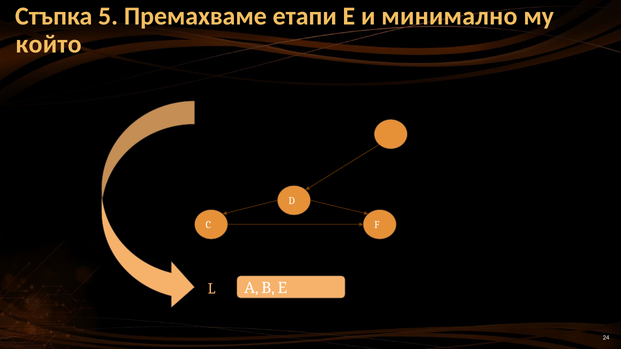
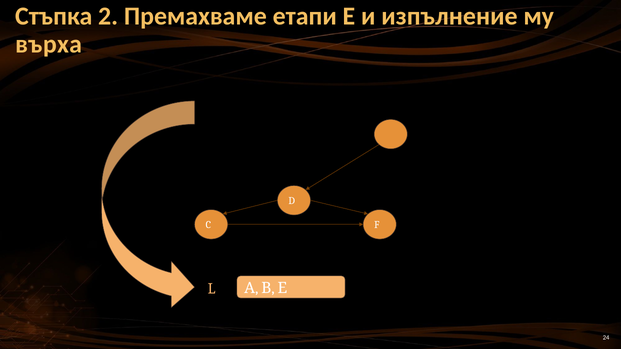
5: 5 -> 2 (108, 16)
минимално: минимално -> изпълнение (449, 16)
който: който -> върха (49, 44)
